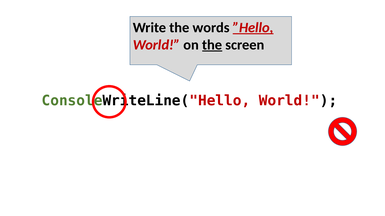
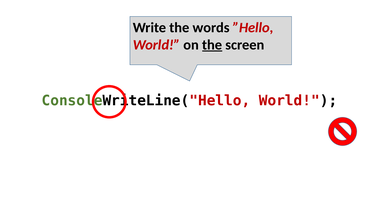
”Hello underline: present -> none (253, 28)
